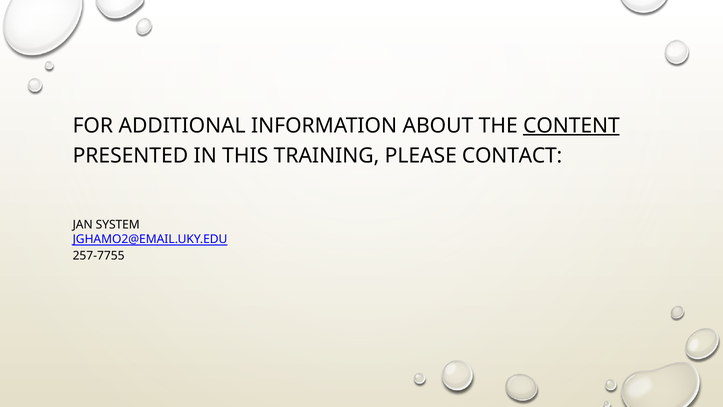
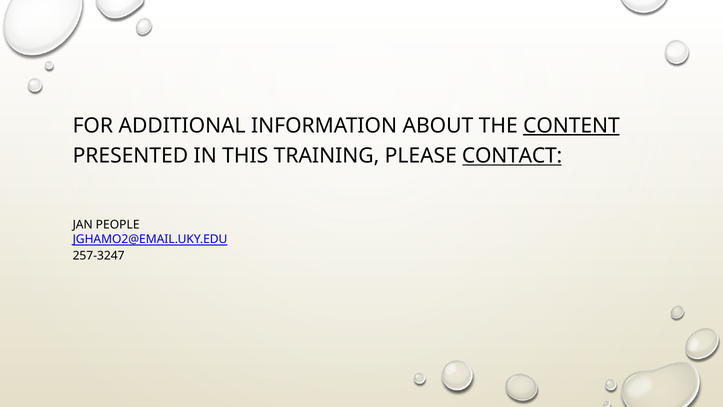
CONTACT underline: none -> present (512, 156)
SYSTEM: SYSTEM -> PEOPLE (118, 225)
257-7755: 257-7755 -> 257-3247 (99, 256)
